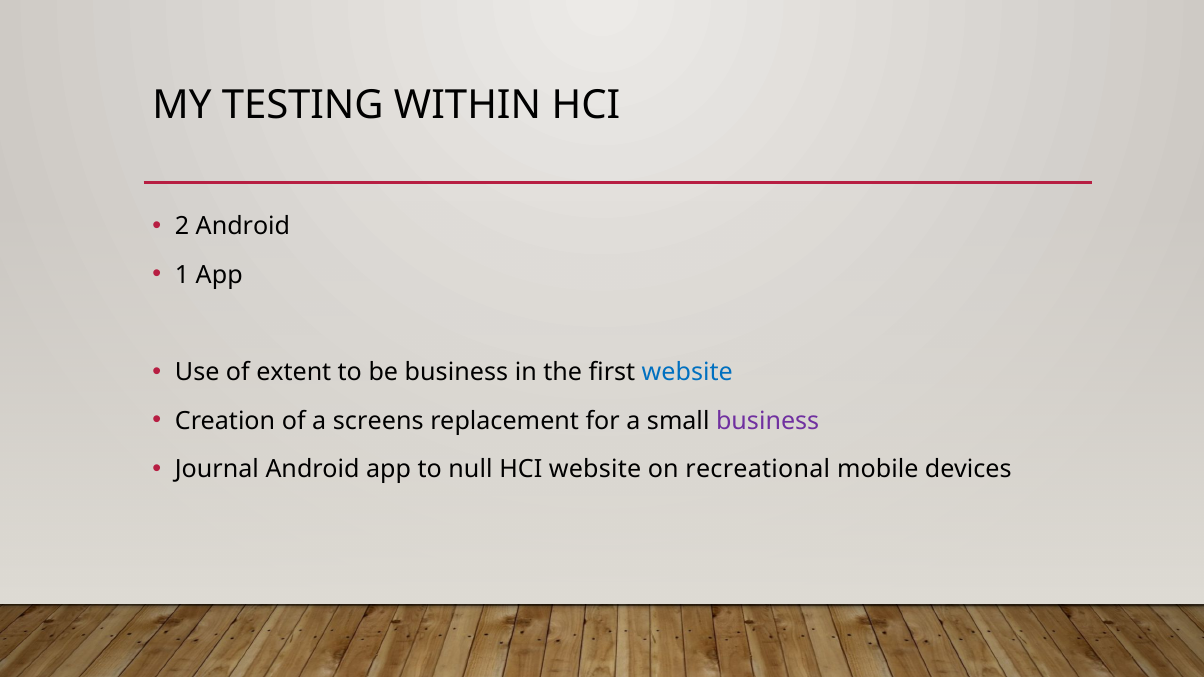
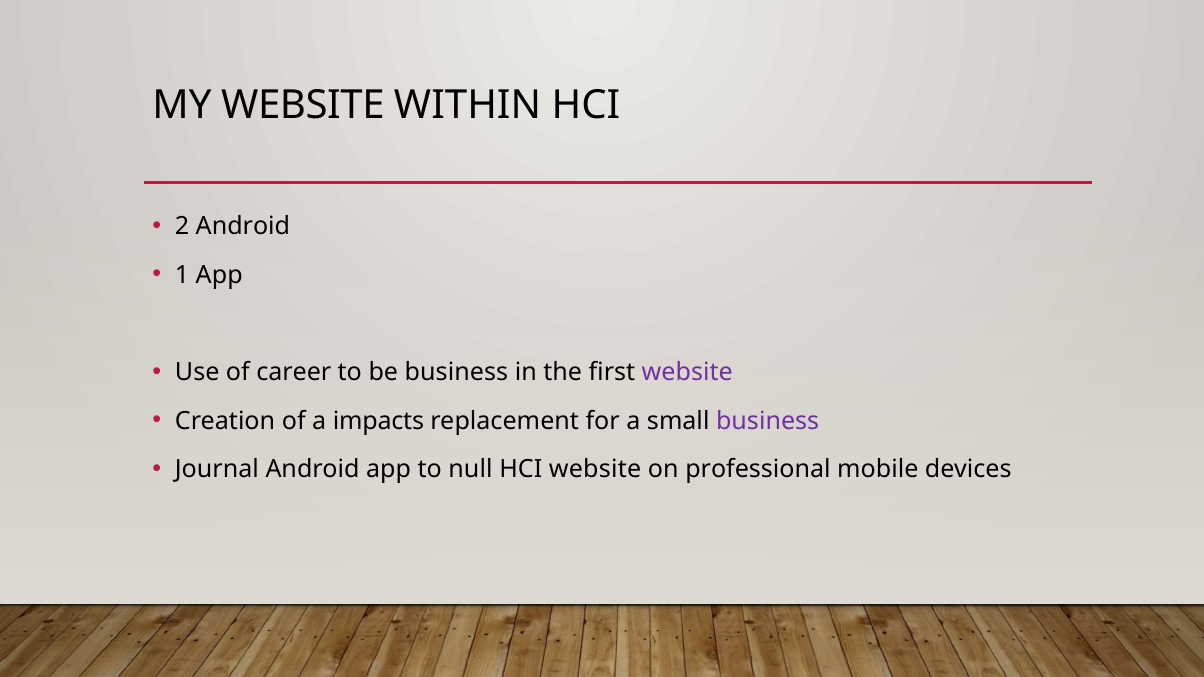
MY TESTING: TESTING -> WEBSITE (303, 105)
extent: extent -> career (294, 372)
website colour: blue -> purple (687, 372)
screens: screens -> impacts (378, 421)
recreational: recreational -> professional (758, 470)
